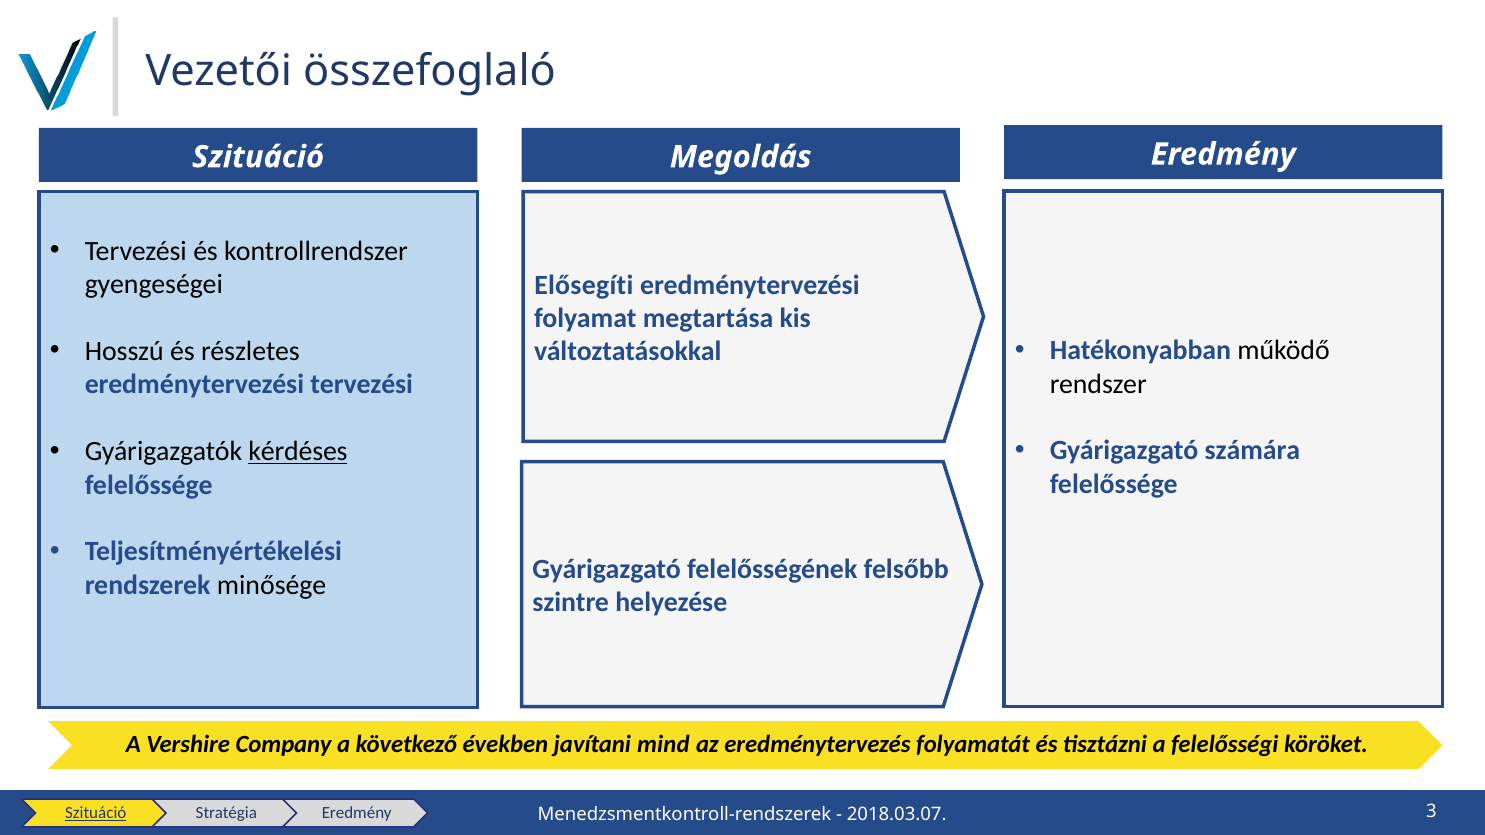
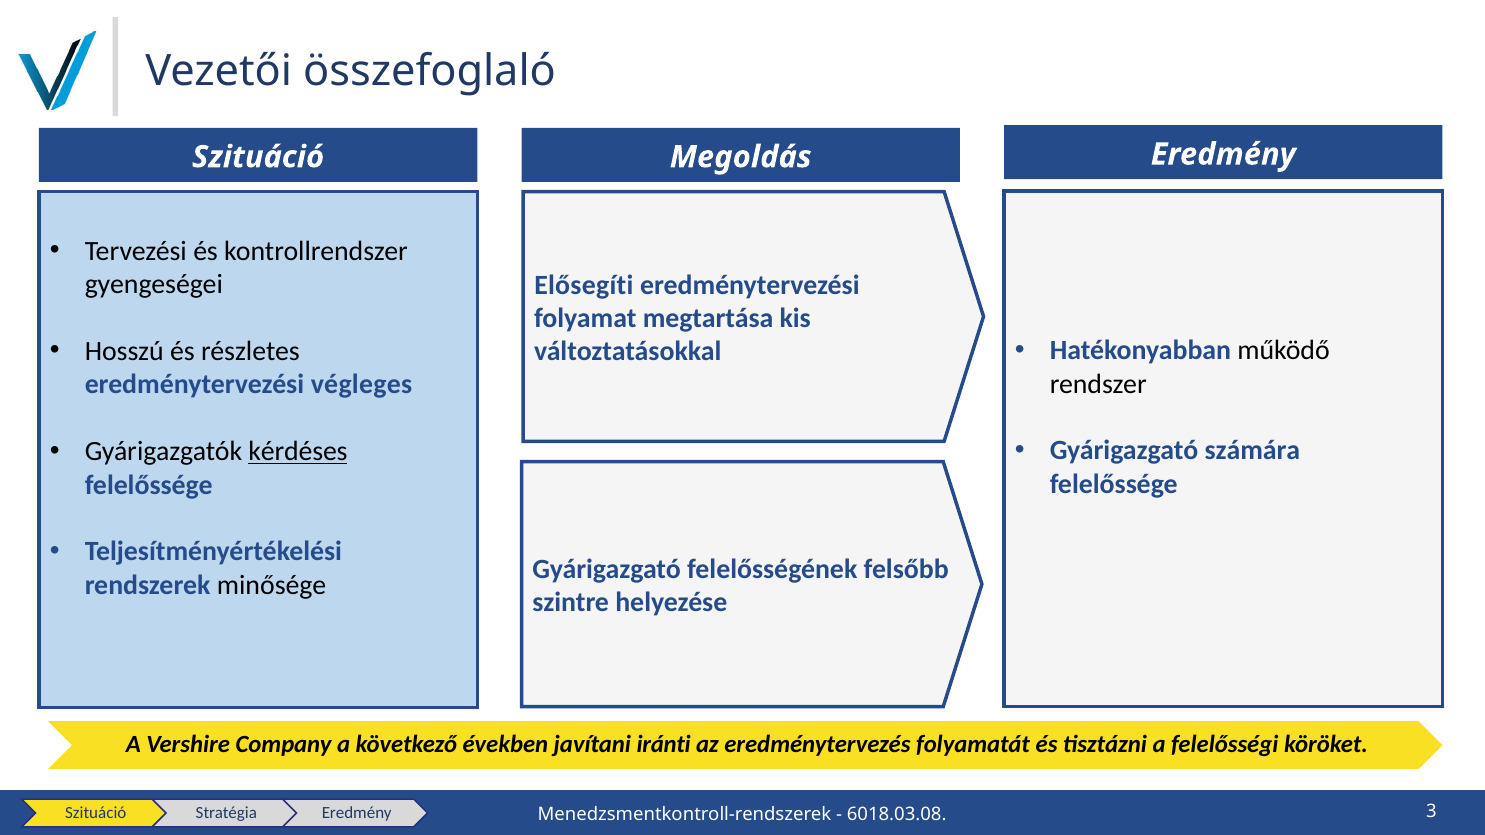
eredménytervezési tervezési: tervezési -> végleges (361, 385)
mind: mind -> iránti (664, 744)
Szituáció underline: present -> none (96, 813)
2018.03.07: 2018.03.07 -> 6018.03.08 (897, 814)
